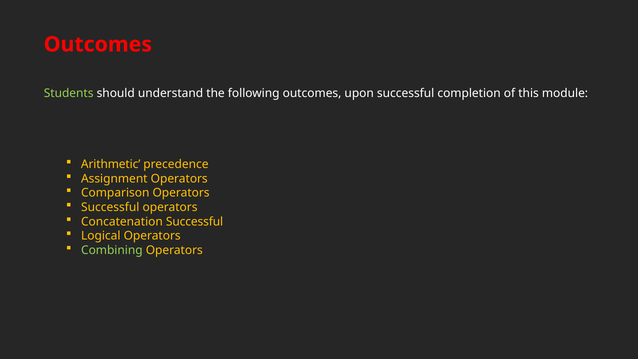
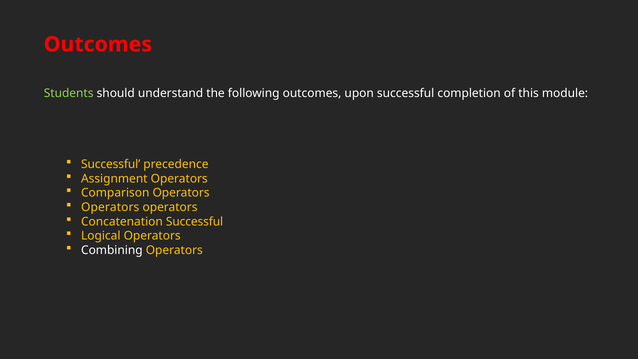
Arithmetic: Arithmetic -> Successful (111, 164)
Successful: Successful -> Operators (110, 207)
Combining colour: light green -> white (112, 250)
